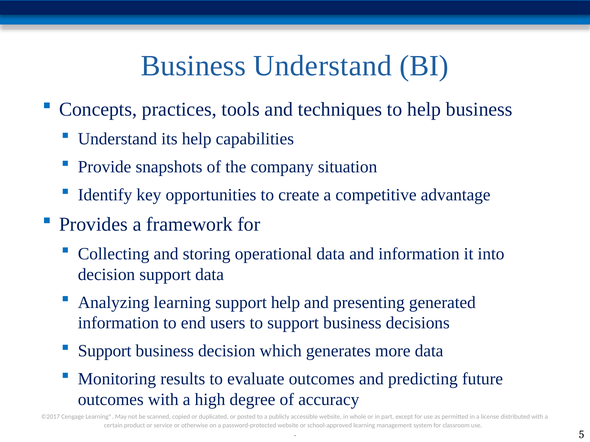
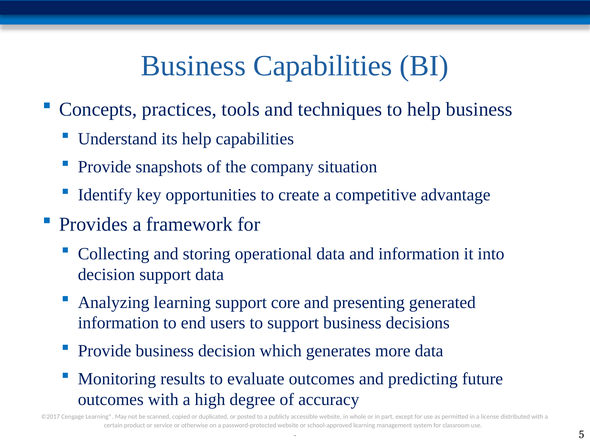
Business Understand: Understand -> Capabilities (323, 66)
support help: help -> core (285, 303)
Support: Support -> Provide (105, 351)
